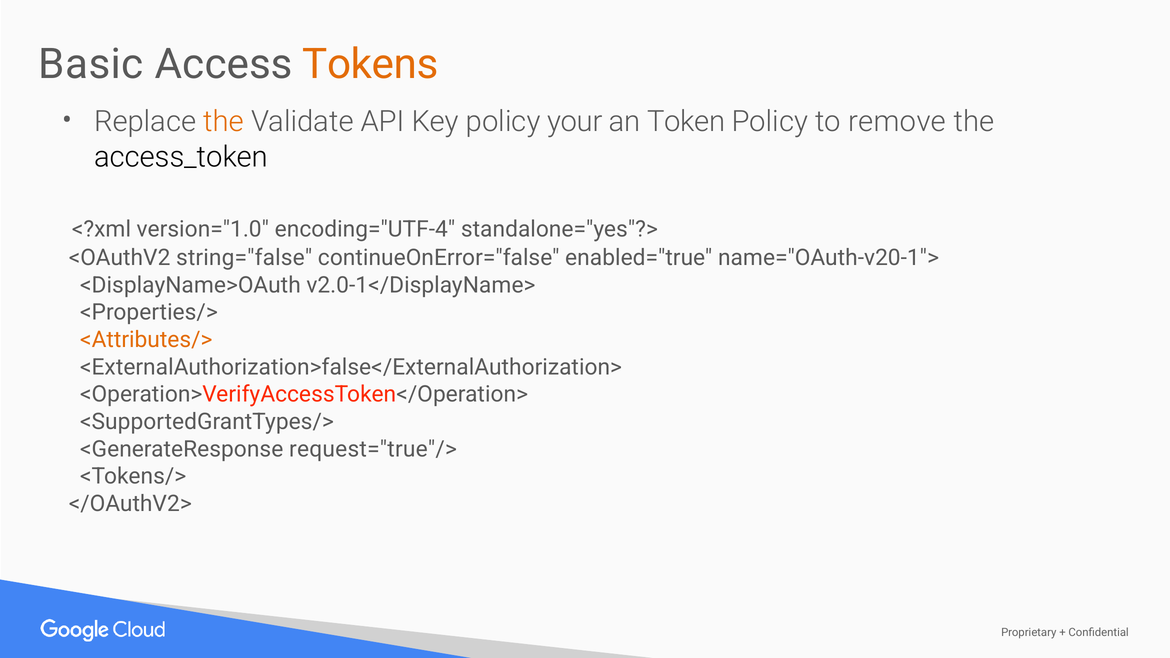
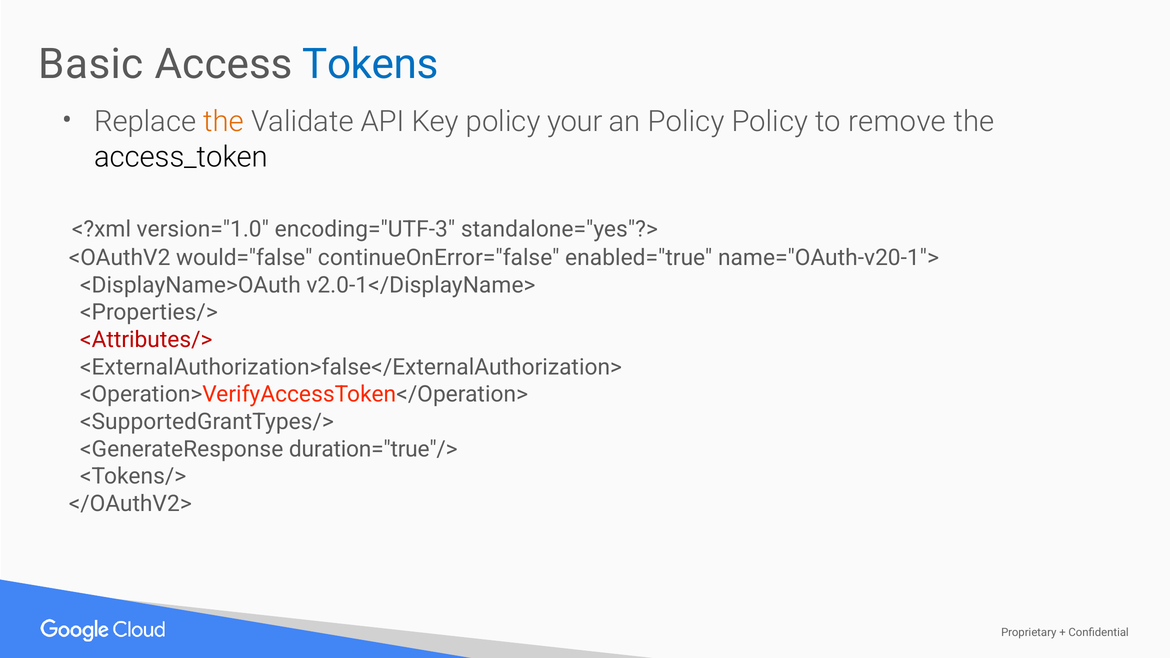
Tokens colour: orange -> blue (370, 64)
an Token: Token -> Policy (686, 122)
encoding="UTF-4: encoding="UTF-4 -> encoding="UTF-3 (365, 229)
string="false: string="false -> would="false (244, 258)
<Attributes/> colour: orange -> red (146, 340)
request="true"/>: request="true"/> -> duration="true"/> (373, 449)
